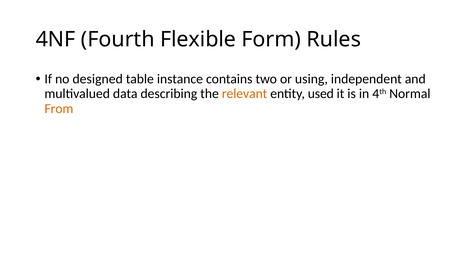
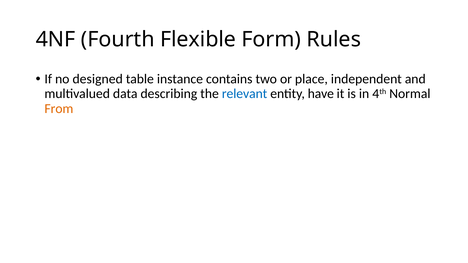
using: using -> place (311, 79)
relevant colour: orange -> blue (245, 94)
used: used -> have (321, 94)
